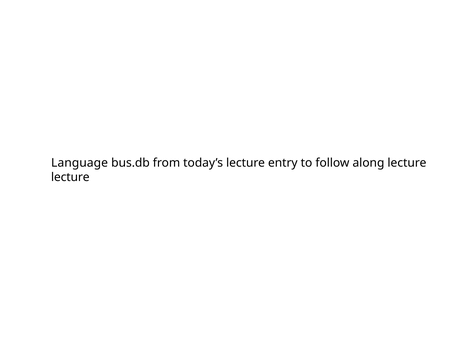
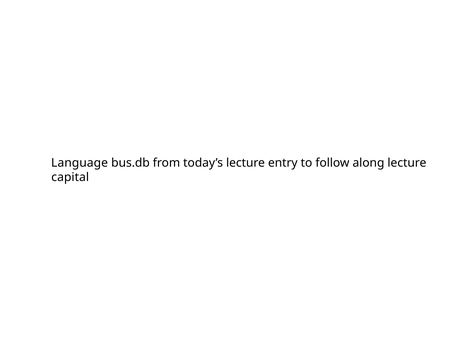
lecture: lecture -> capital (70, 177)
